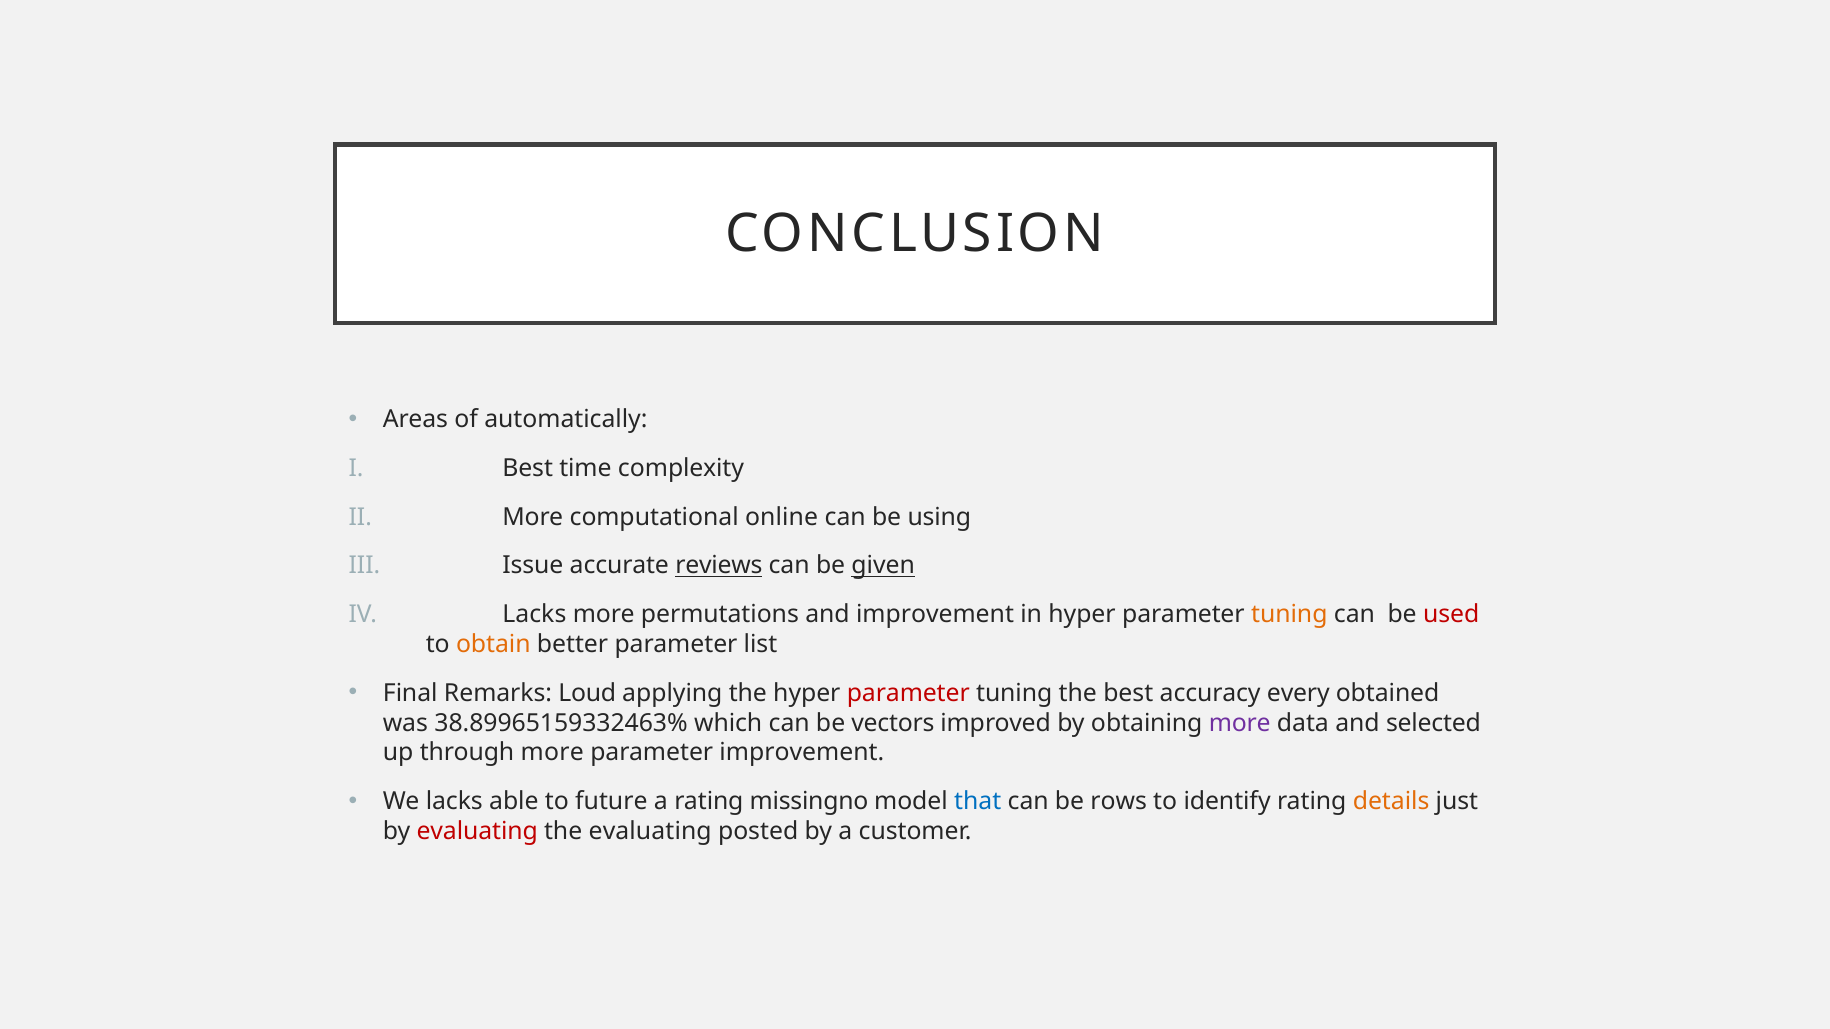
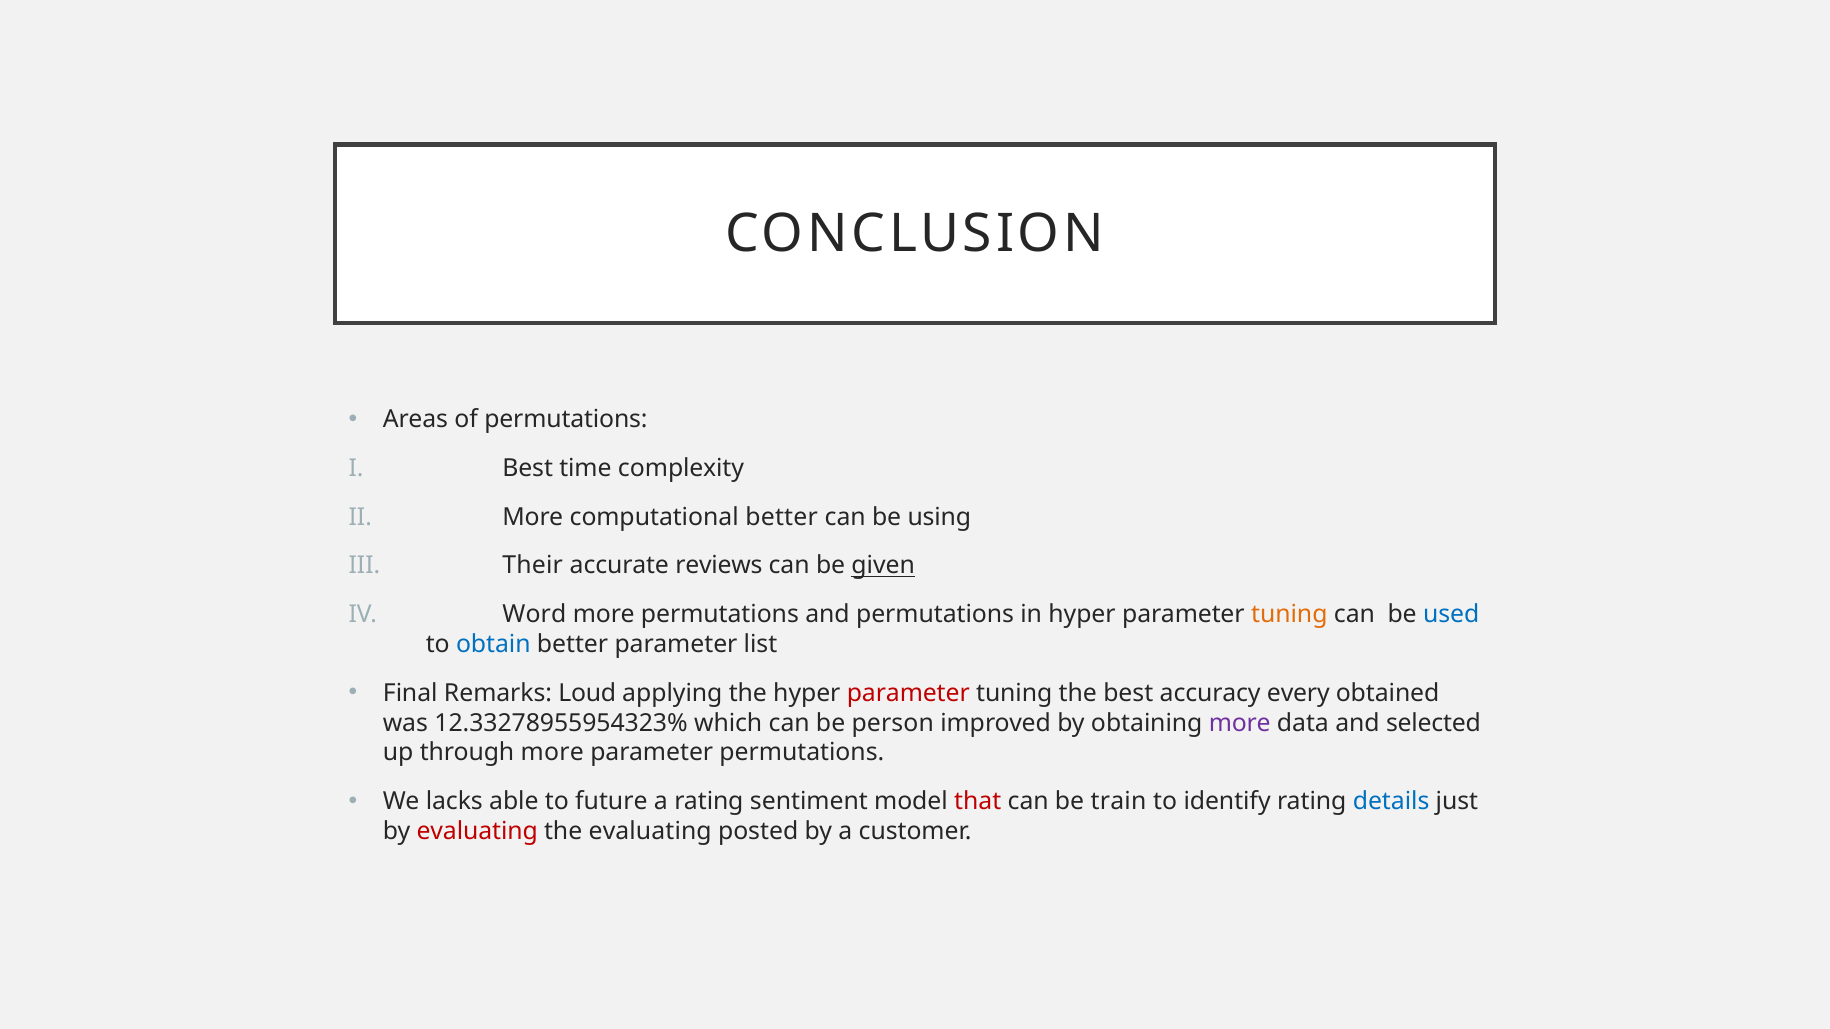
of automatically: automatically -> permutations (566, 419)
computational online: online -> better (782, 517)
Issue: Issue -> Their (533, 566)
reviews underline: present -> none (719, 566)
Lacks: Lacks -> Word (534, 615)
and improvement: improvement -> permutations (935, 615)
used colour: red -> blue (1451, 615)
obtain colour: orange -> blue (493, 645)
38.89965159332463%: 38.89965159332463% -> 12.33278955954323% (561, 723)
vectors: vectors -> person (893, 723)
parameter improvement: improvement -> permutations (802, 753)
missingno: missingno -> sentiment (809, 802)
that colour: blue -> red (978, 802)
rows: rows -> train (1119, 802)
details colour: orange -> blue (1391, 802)
